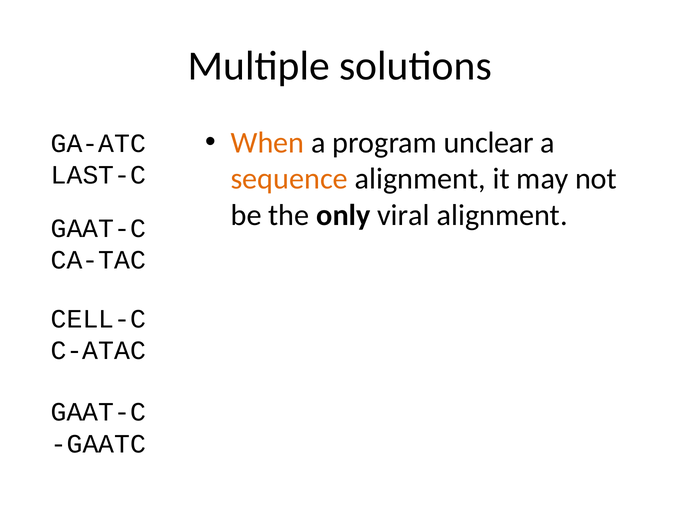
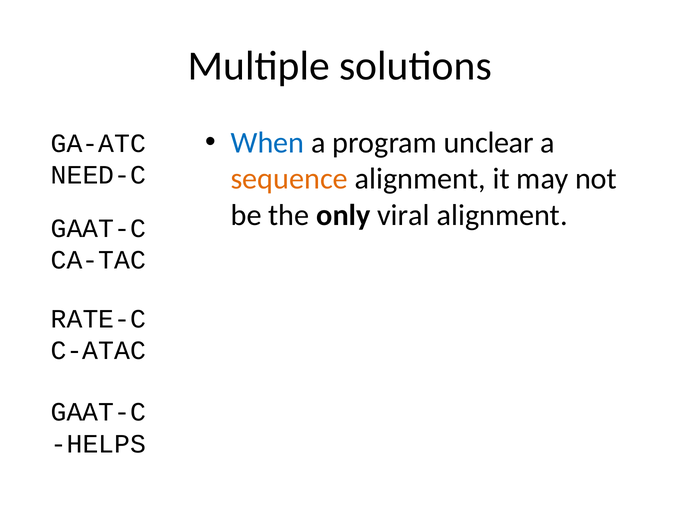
When colour: orange -> blue (267, 143)
LAST-C: LAST-C -> NEED-C (98, 175)
CELL-C: CELL-C -> RATE-C (98, 319)
GAATC: GAATC -> HELPS (98, 444)
